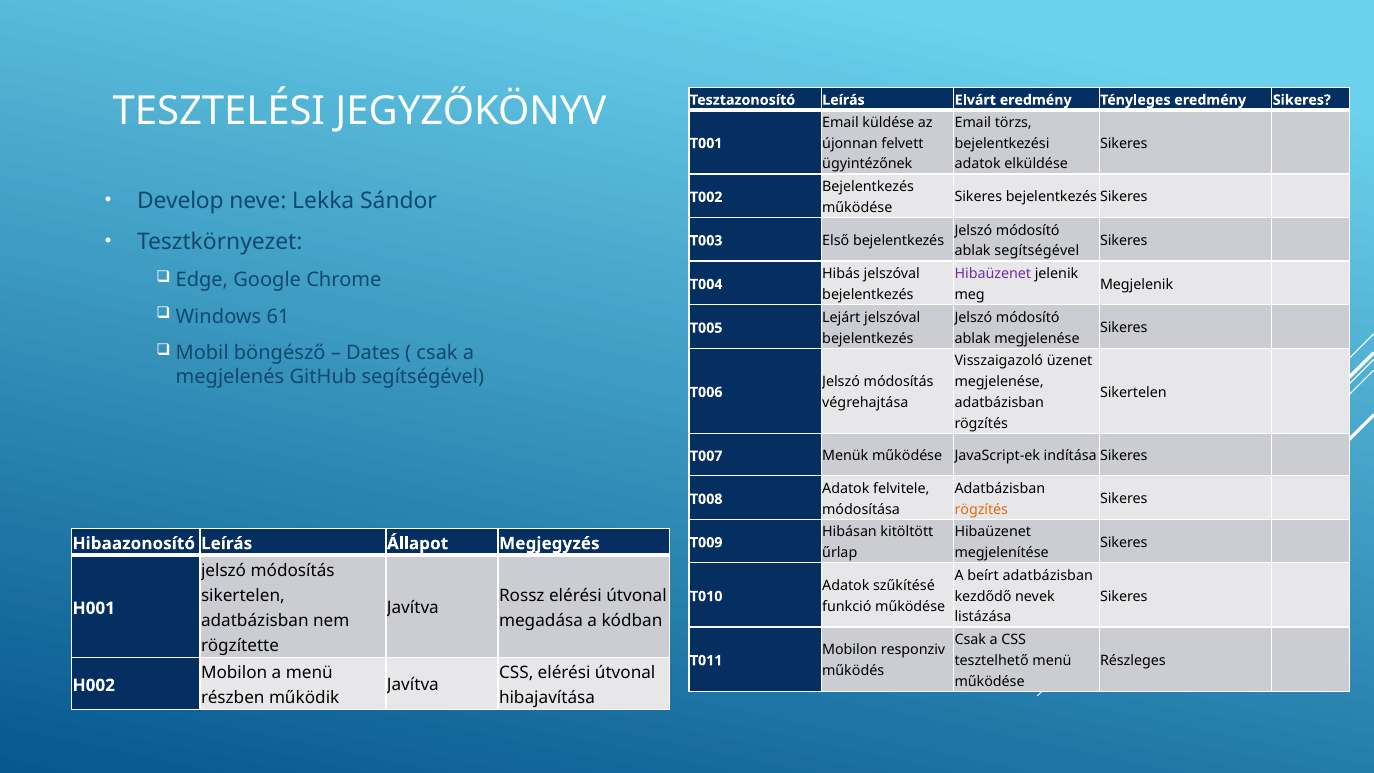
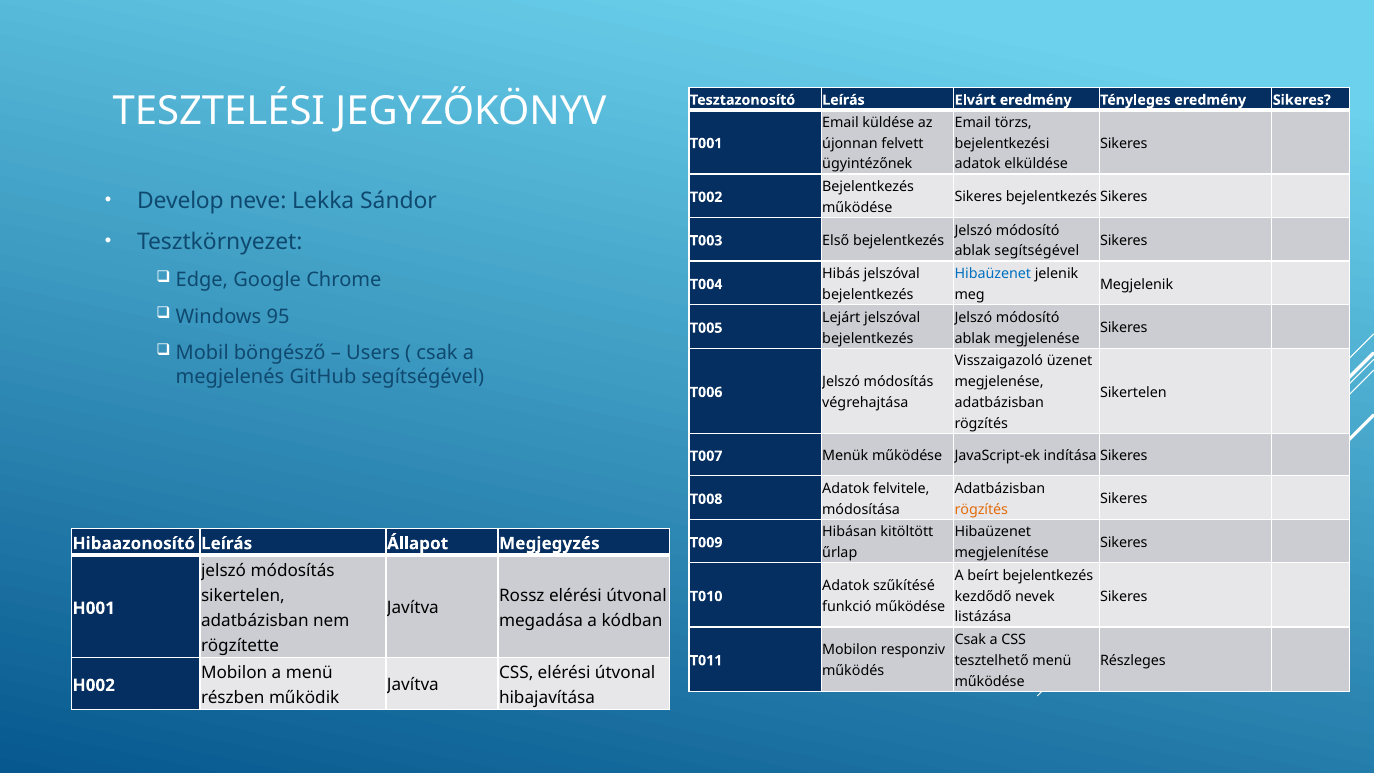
Hibaüzenet colour: purple -> blue (993, 274)
61: 61 -> 95 (278, 316)
Dates: Dates -> Users (373, 353)
beírt adatbázisban: adatbázisban -> bejelentkezés (1048, 576)
